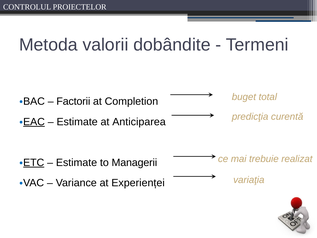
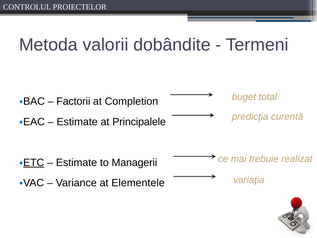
EAC underline: present -> none (34, 122)
Anticiparea: Anticiparea -> Principalele (139, 122)
Experienței: Experienței -> Elementele (138, 183)
